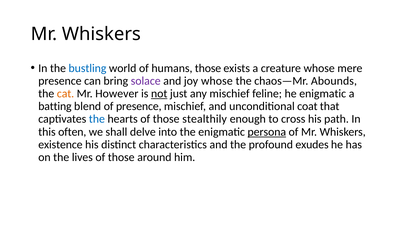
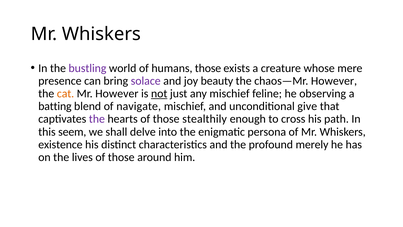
bustling colour: blue -> purple (87, 68)
joy whose: whose -> beauty (217, 81)
chaos—Mr Abounds: Abounds -> However (334, 81)
he enigmatic: enigmatic -> observing (323, 94)
of presence: presence -> navigate (139, 106)
coat: coat -> give (307, 106)
the colour: blue -> purple (97, 119)
often: often -> seem (72, 132)
persona underline: present -> none (267, 132)
exudes: exudes -> merely (312, 144)
